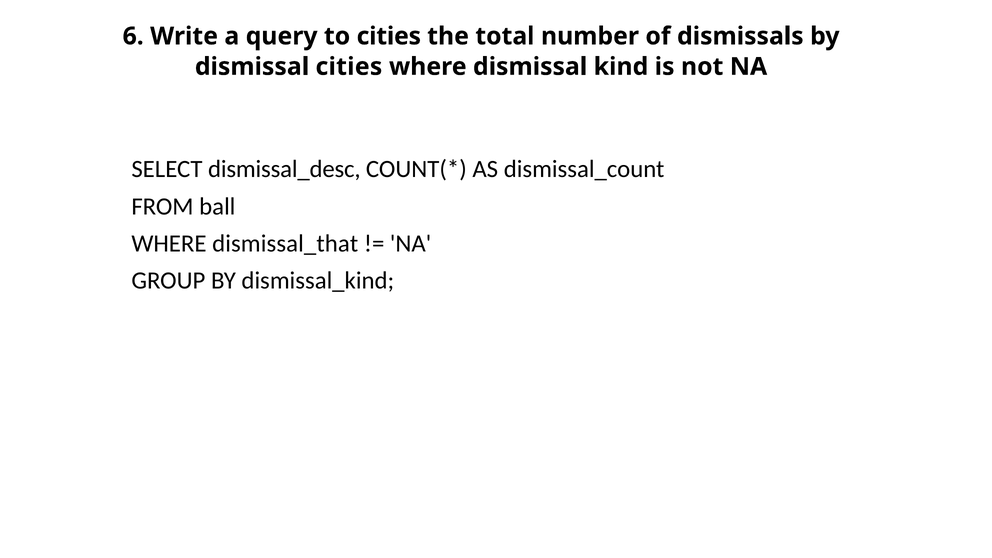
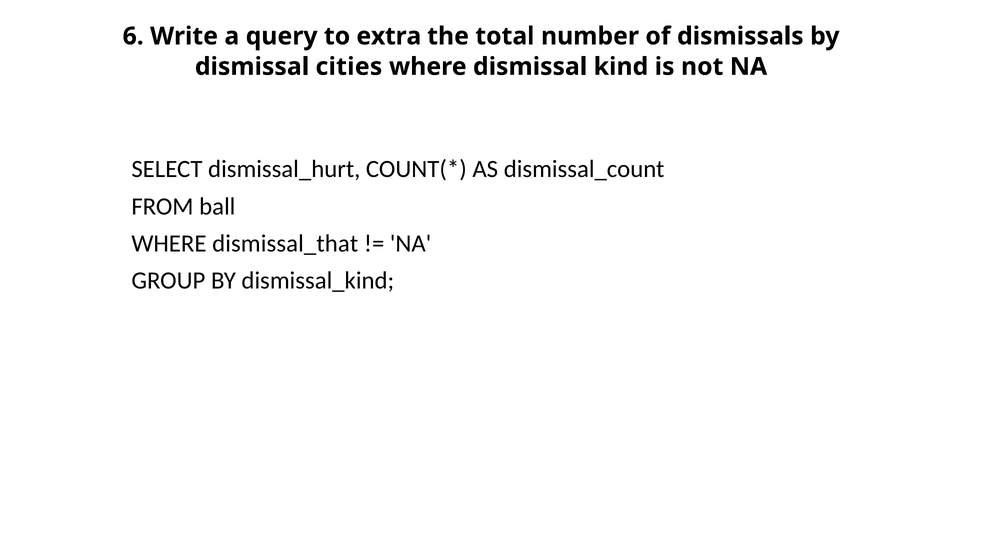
to cities: cities -> extra (389, 36)
dismissal_desc: dismissal_desc -> dismissal_hurt (284, 169)
